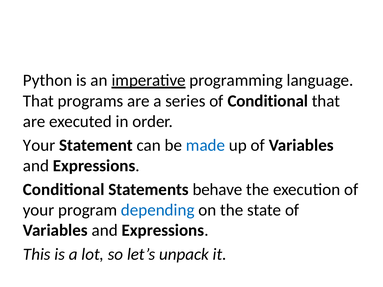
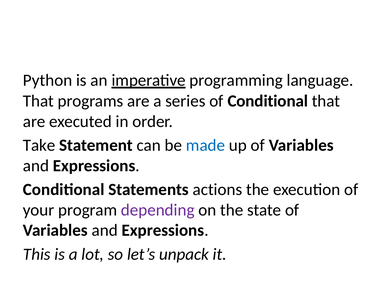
Your: Your -> Take (39, 145)
behave: behave -> actions (217, 190)
depending colour: blue -> purple (158, 210)
